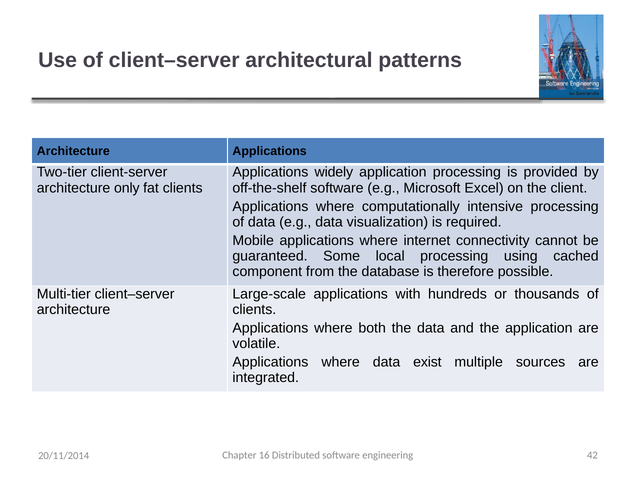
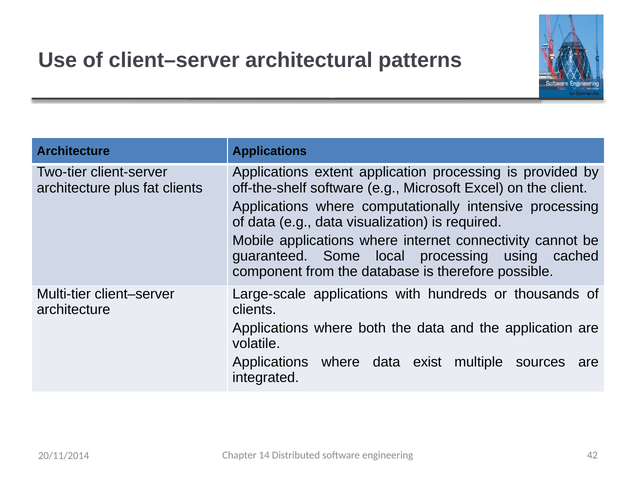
widely: widely -> extent (334, 172)
only: only -> plus (127, 188)
16: 16 -> 14 (264, 455)
